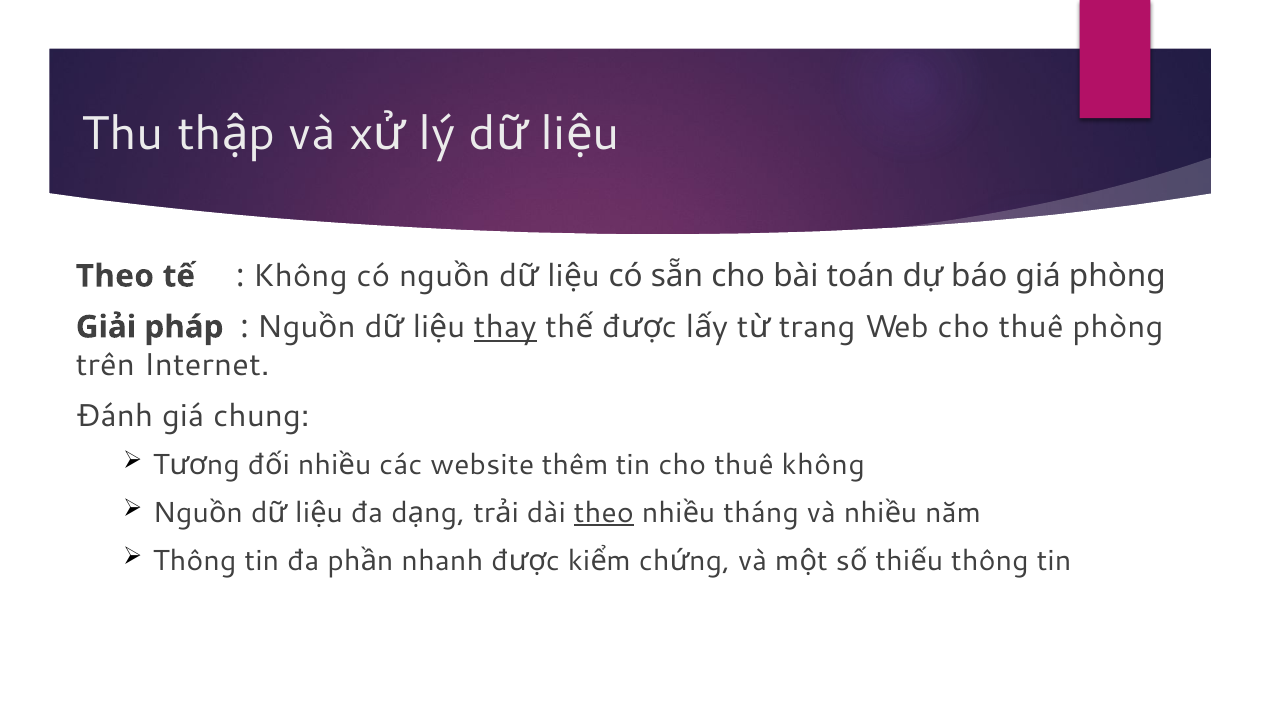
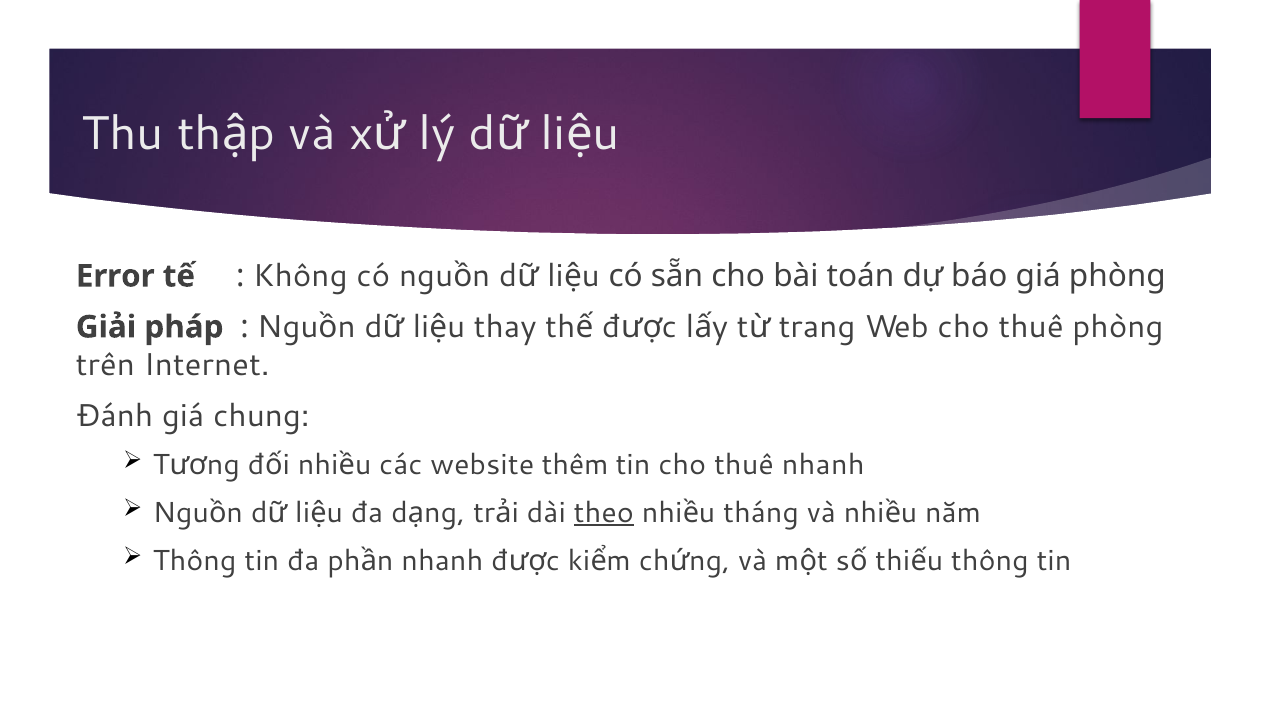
Theo: Theo -> Error (115, 276)
thay underline: present -> none (505, 327)
thuê không: không -> nhanh (823, 465)
